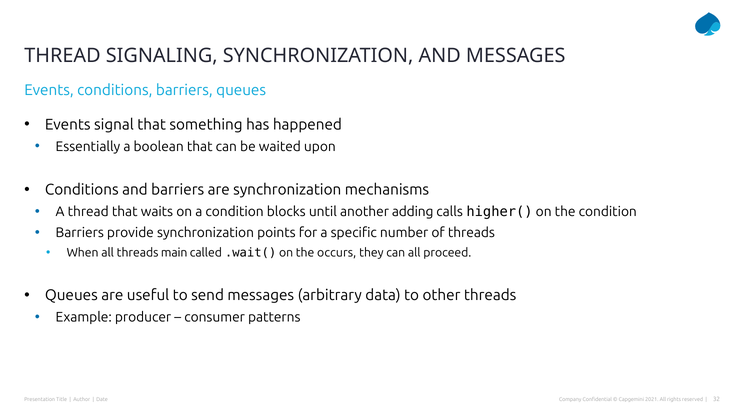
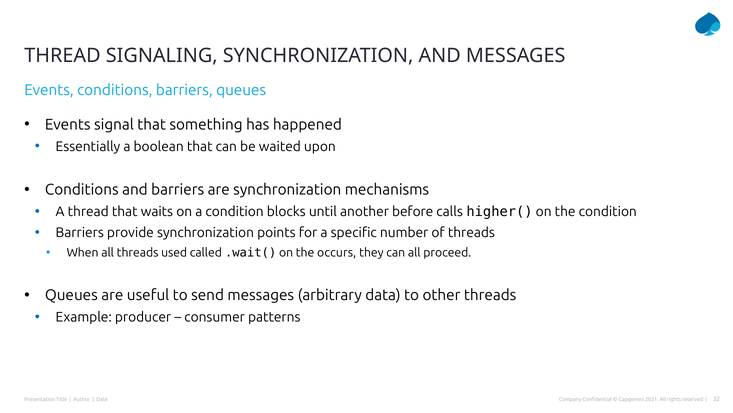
adding: adding -> before (413, 211)
main: main -> used (174, 253)
